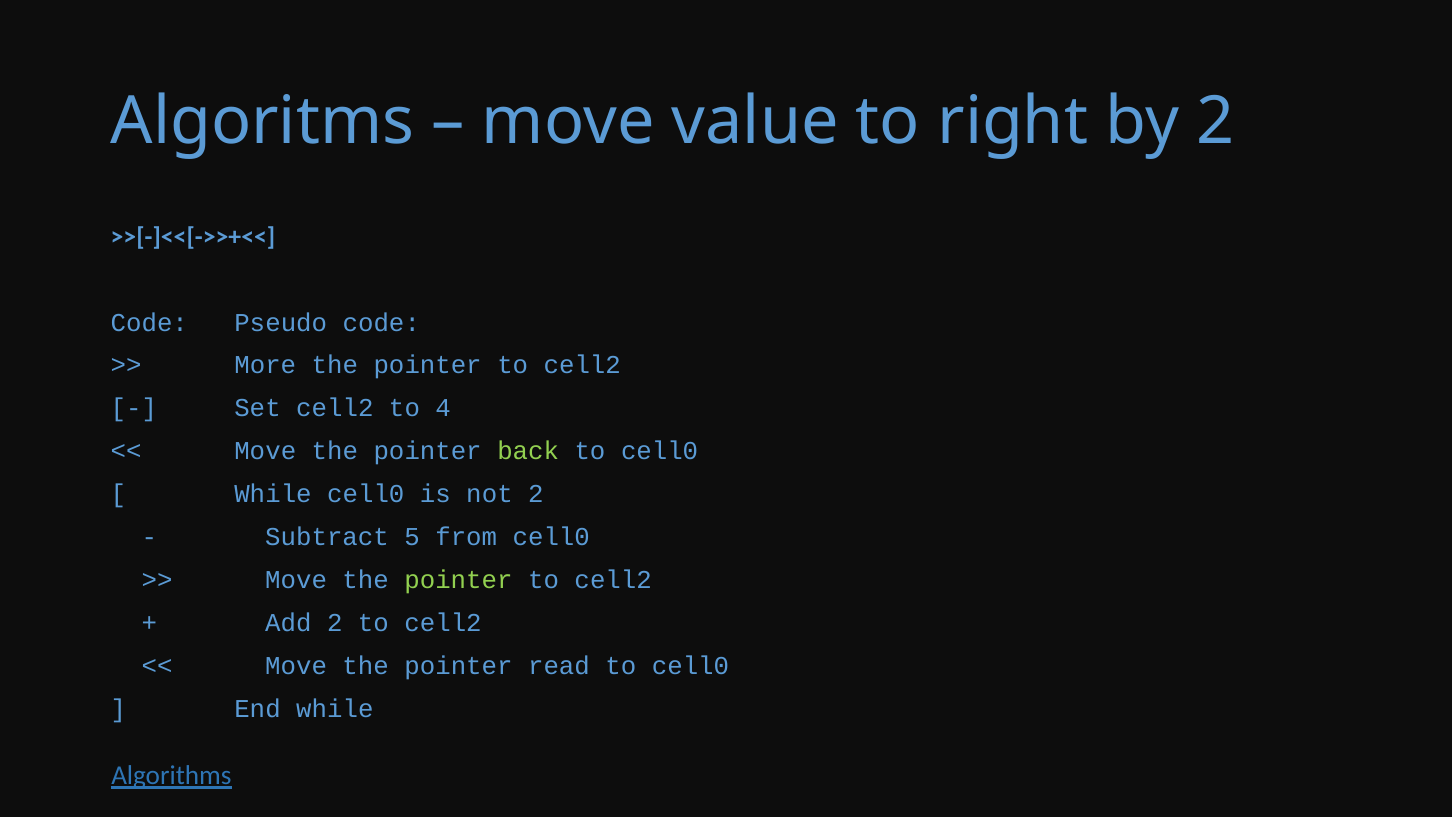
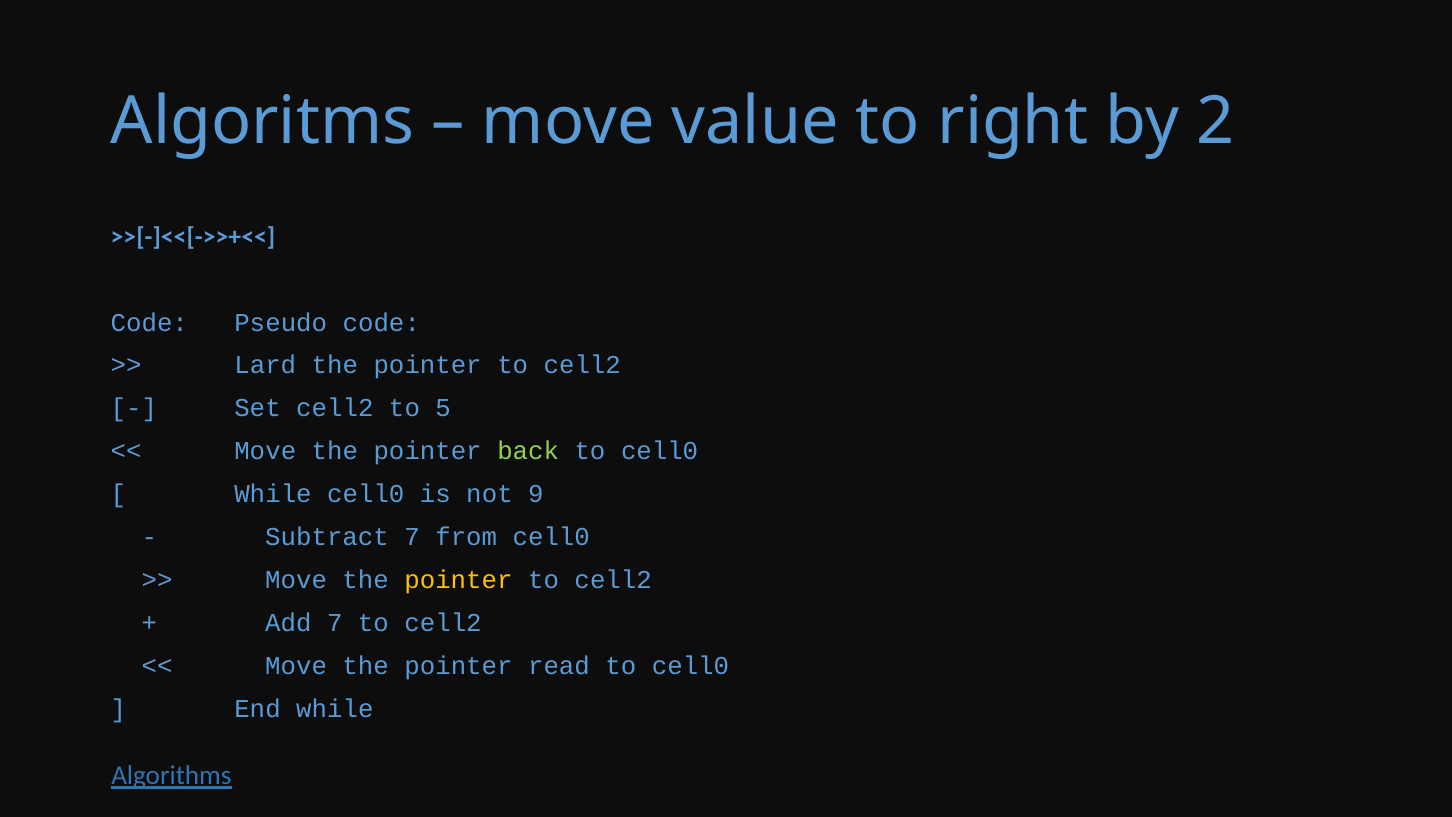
More: More -> Lard (265, 365)
4: 4 -> 5 (443, 408)
not 2: 2 -> 9 (536, 494)
Subtract 5: 5 -> 7 (412, 537)
pointer colour: light green -> yellow (458, 580)
Add 2: 2 -> 7 (335, 623)
